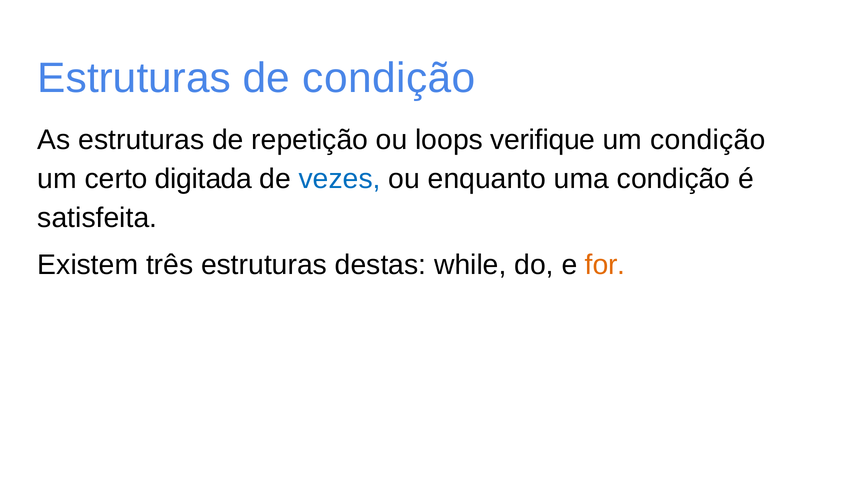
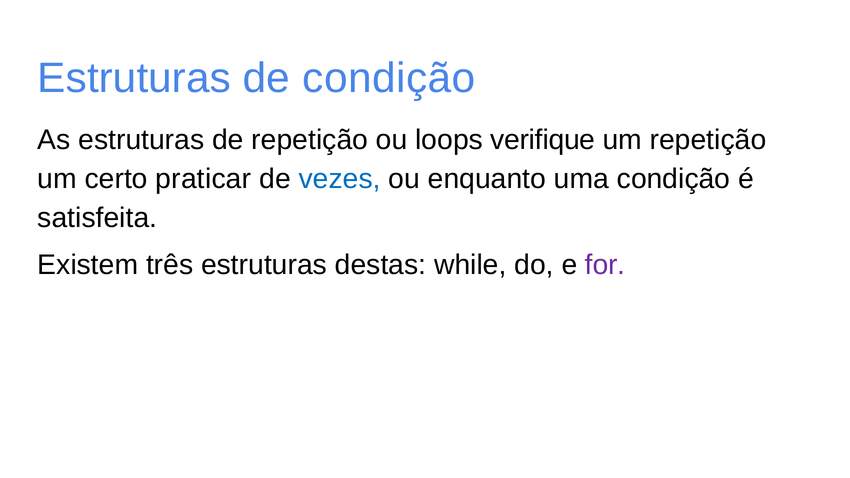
um condição: condição -> repetição (708, 140)
digitada: digitada -> praticar (203, 179)
for colour: orange -> purple (605, 265)
